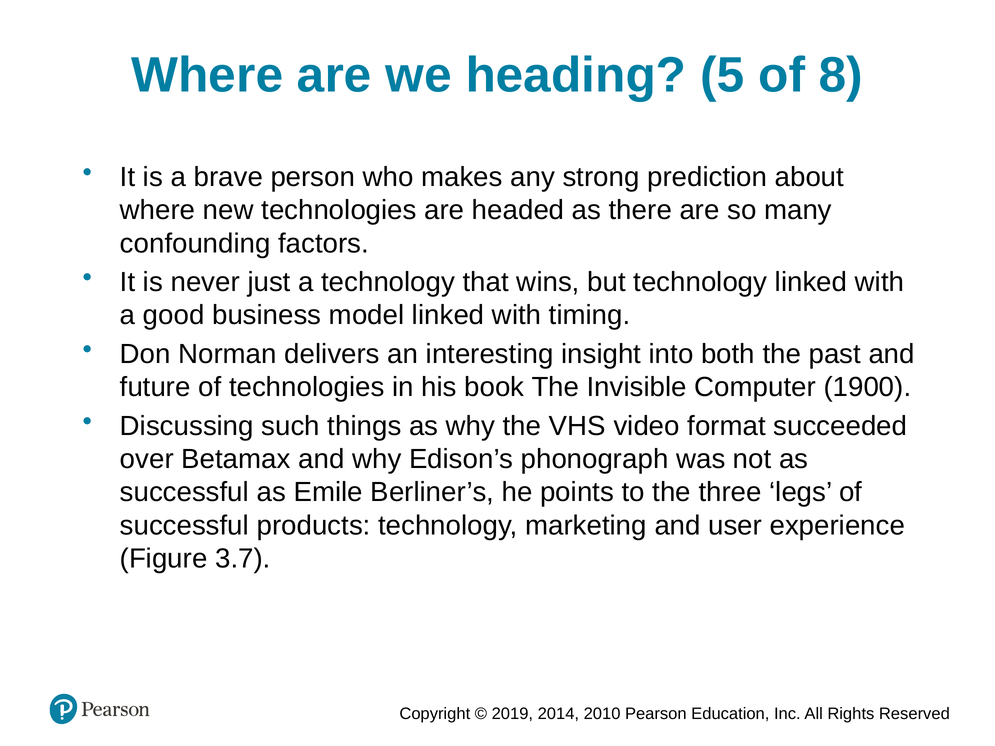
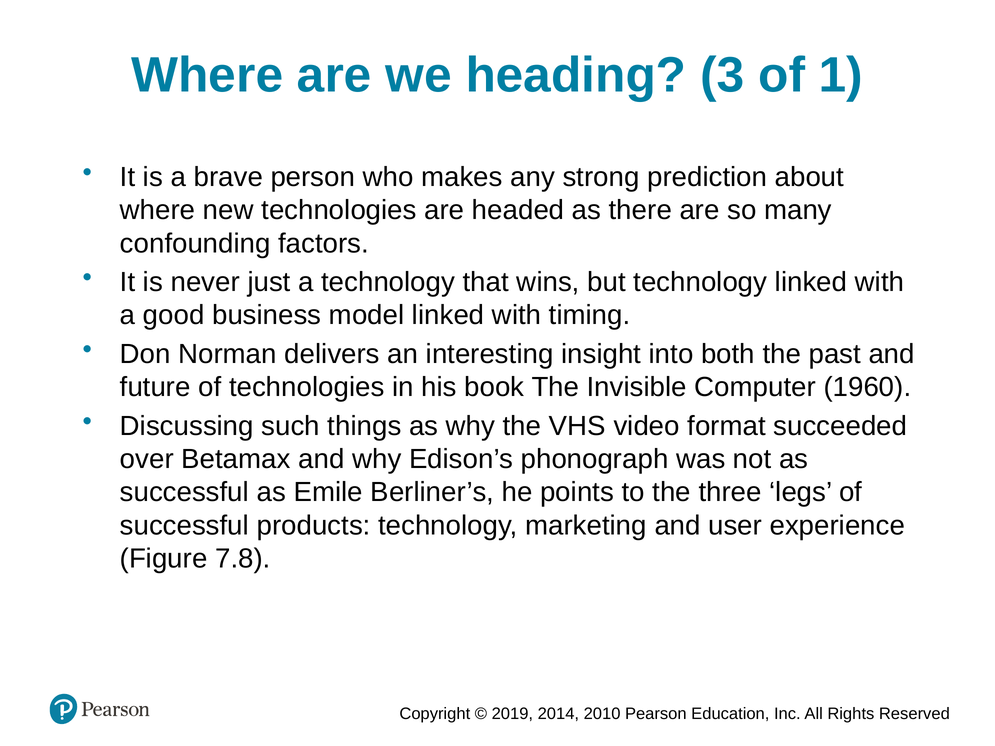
5: 5 -> 3 (722, 75)
8: 8 -> 1 (841, 75)
1900: 1900 -> 1960 (867, 387)
3.7: 3.7 -> 7.8 (243, 559)
